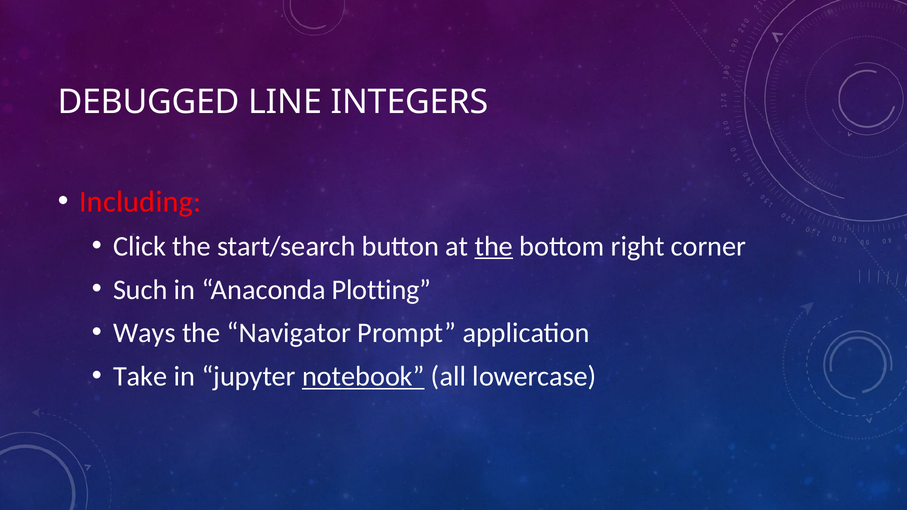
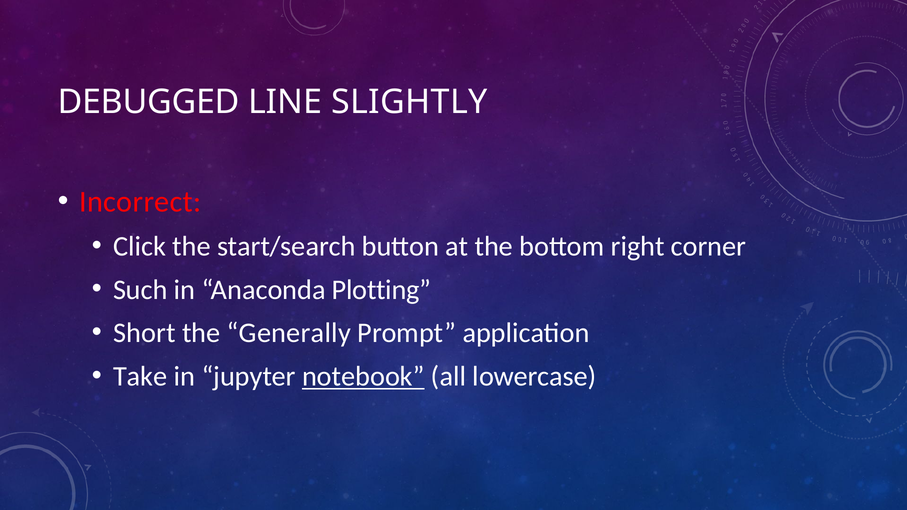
INTEGERS: INTEGERS -> SLIGHTLY (409, 102)
Including: Including -> Incorrect (140, 202)
the underline: present -> none (494, 246)
Ways: Ways -> Short (144, 333)
Navigator: Navigator -> Generally (289, 333)
